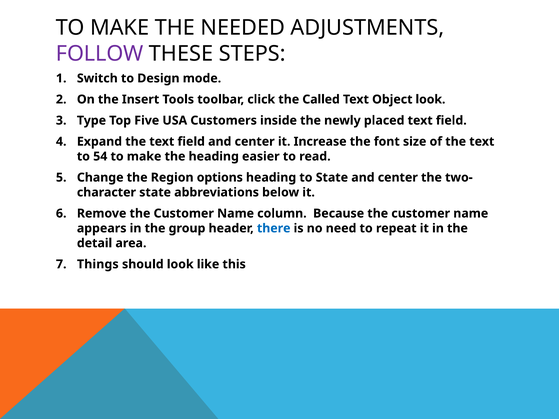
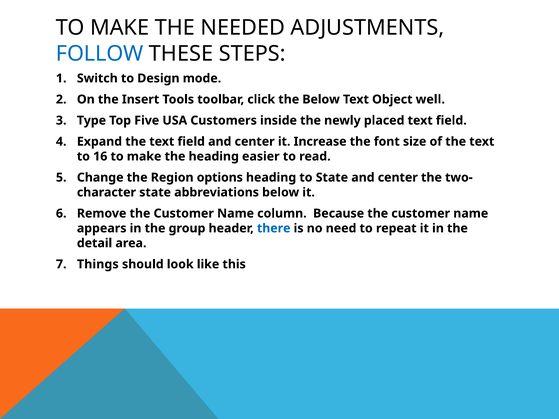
FOLLOW colour: purple -> blue (100, 54)
the Called: Called -> Below (321, 99)
Object look: look -> well (430, 99)
54: 54 -> 16 (100, 156)
